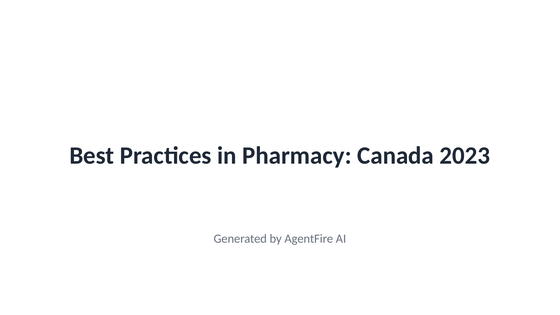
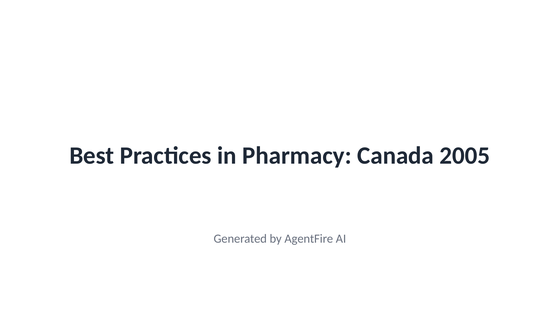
2023: 2023 -> 2005 (465, 156)
